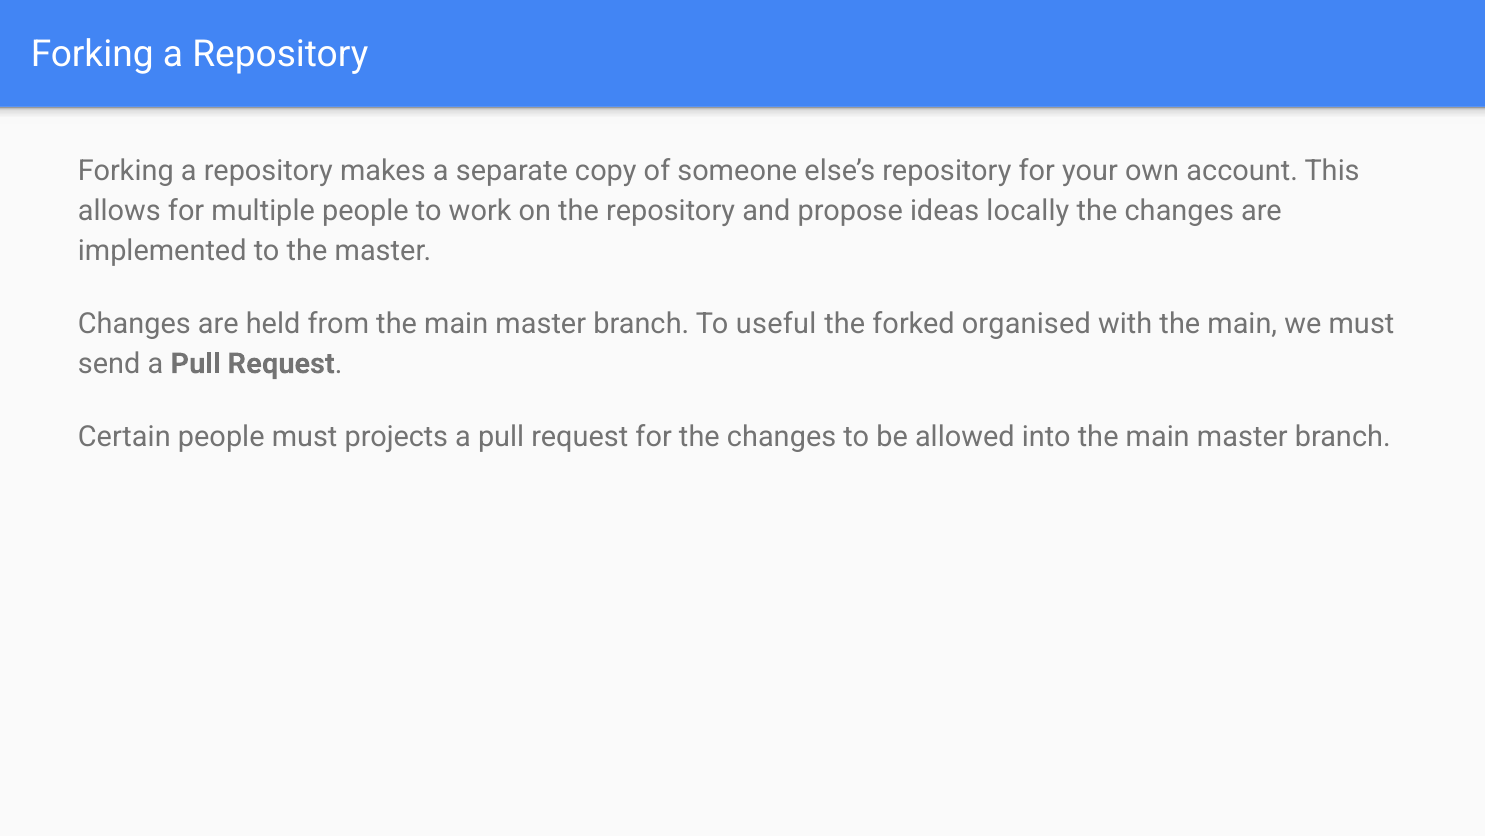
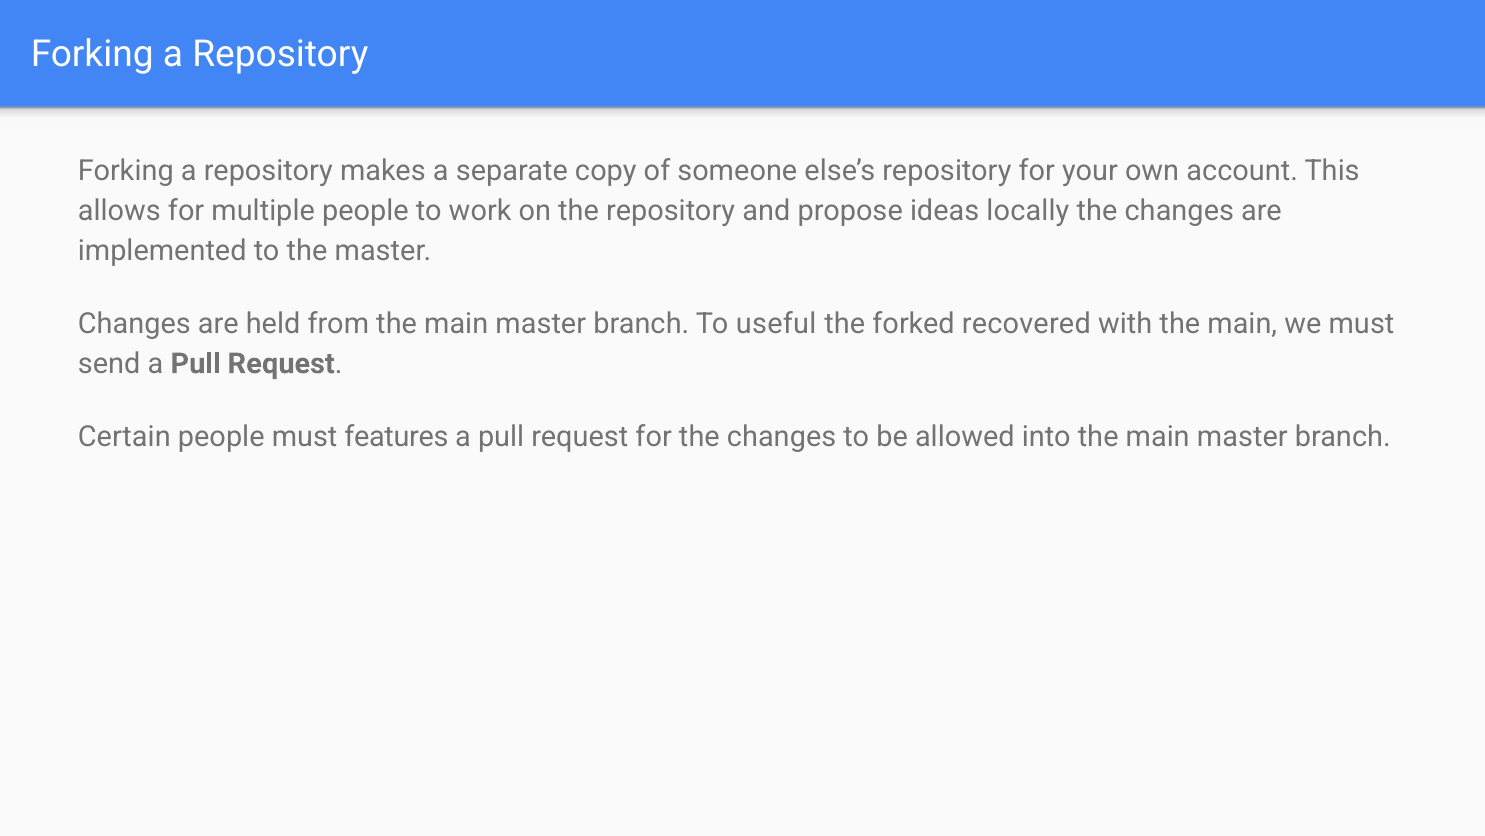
organised: organised -> recovered (1026, 324)
projects: projects -> features (396, 436)
